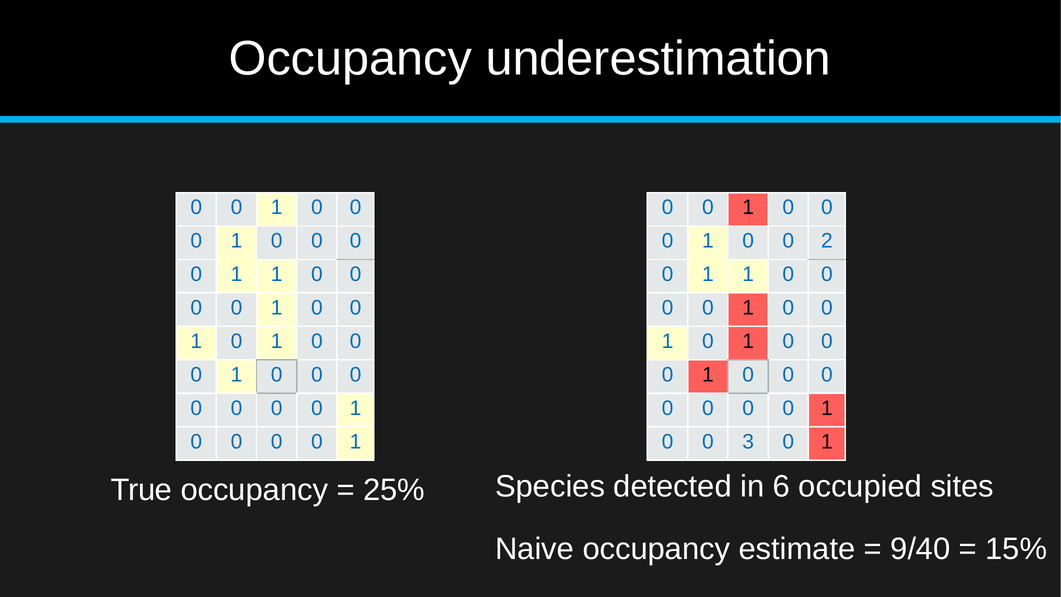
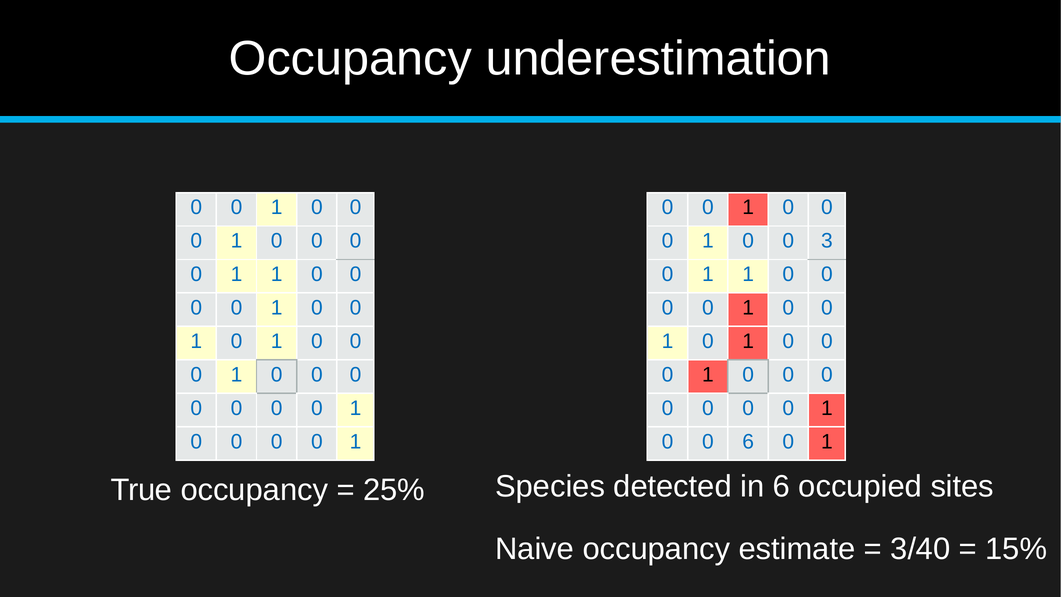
2: 2 -> 3 (827, 241)
0 3: 3 -> 6 (748, 442)
9/40: 9/40 -> 3/40 (920, 549)
